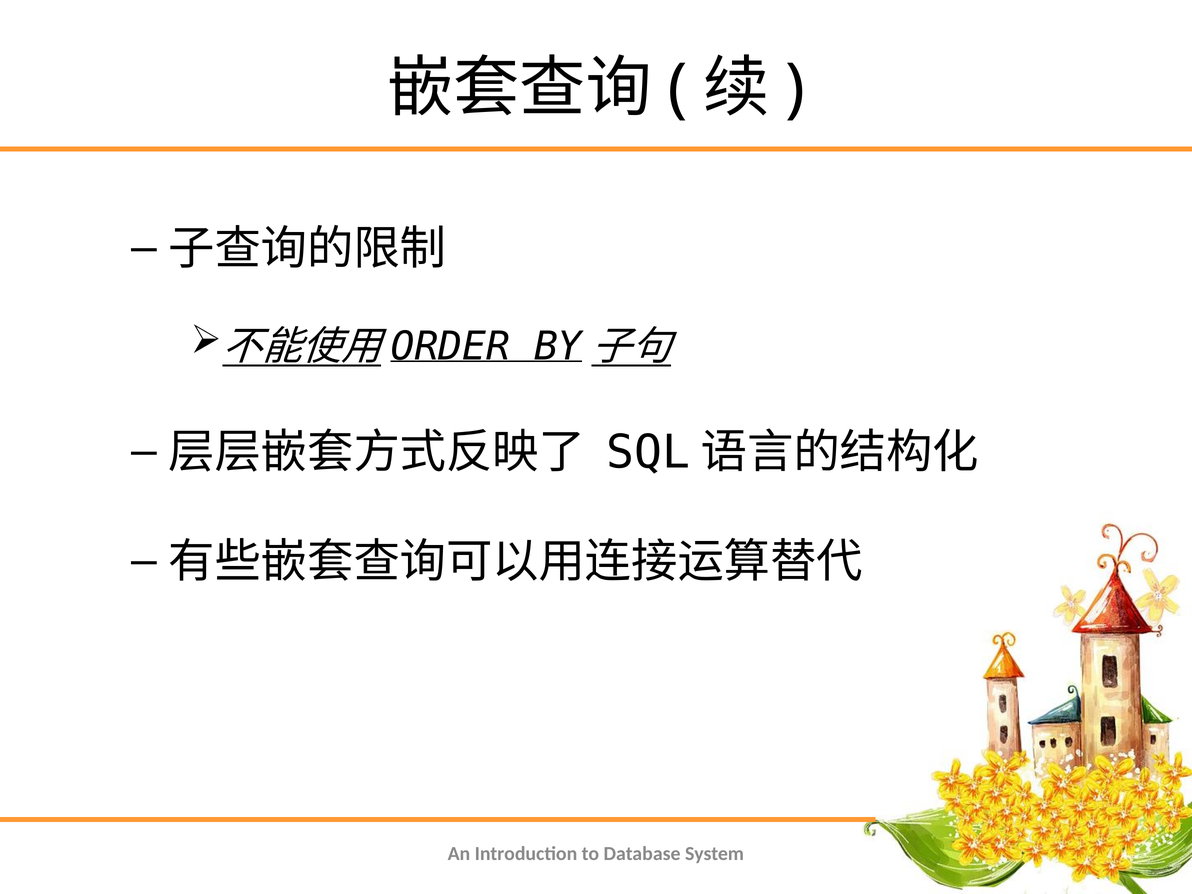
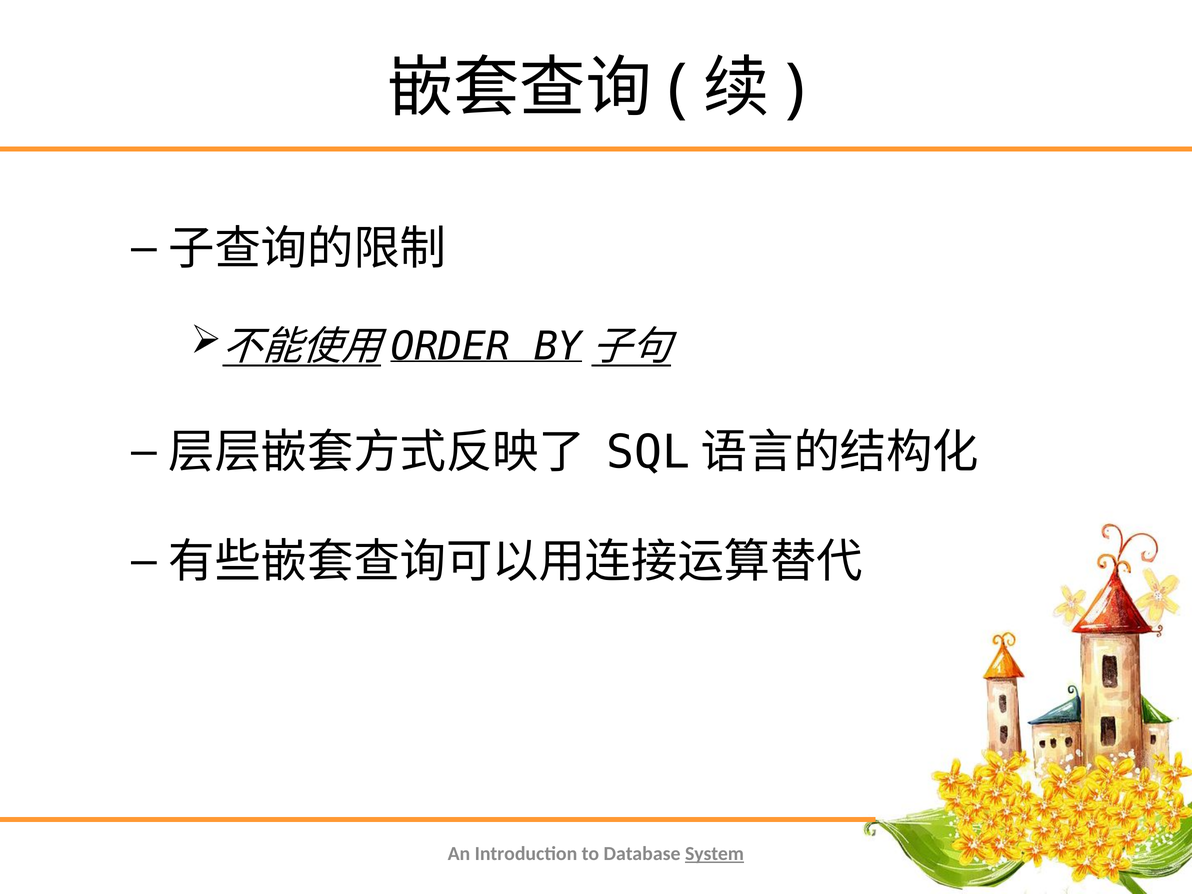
System underline: none -> present (715, 854)
